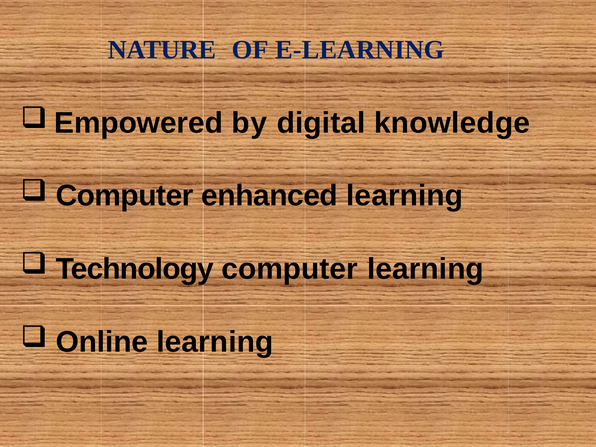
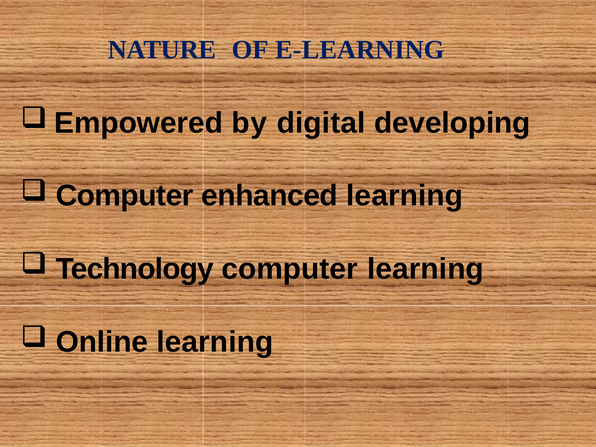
knowledge: knowledge -> developing (452, 123)
